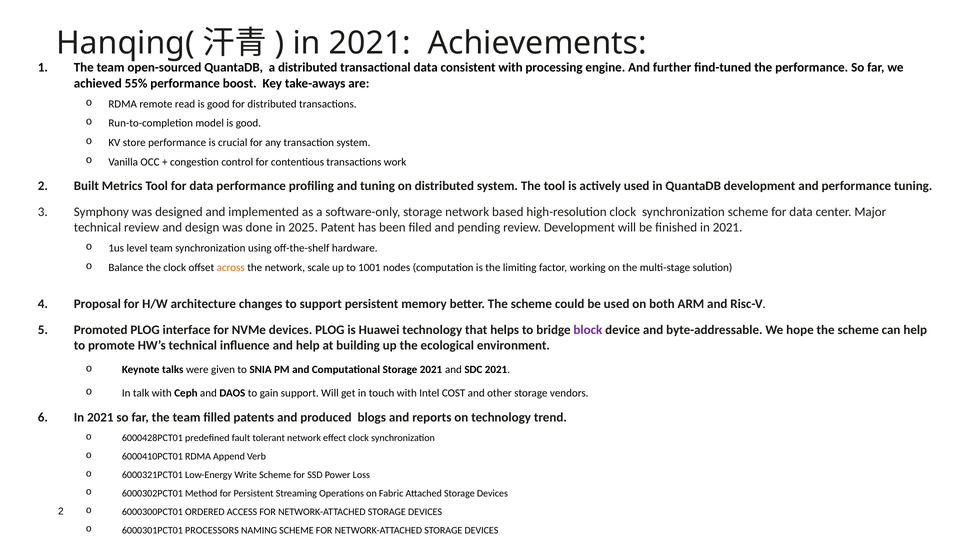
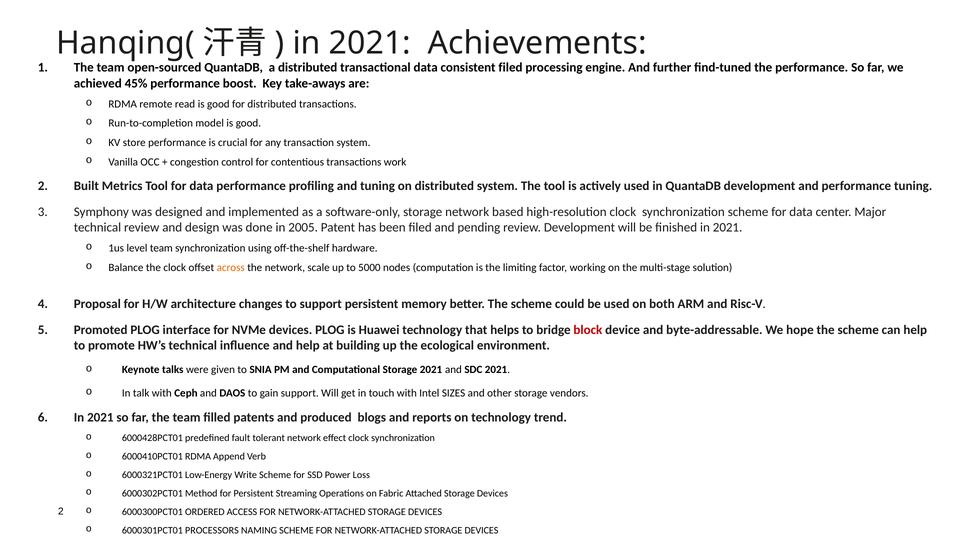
consistent with: with -> filed (511, 68)
55%: 55% -> 45% (136, 83)
2025: 2025 -> 2005 (303, 227)
1001: 1001 -> 5000 (369, 267)
block colour: purple -> red (588, 330)
COST: COST -> SIZES (454, 393)
